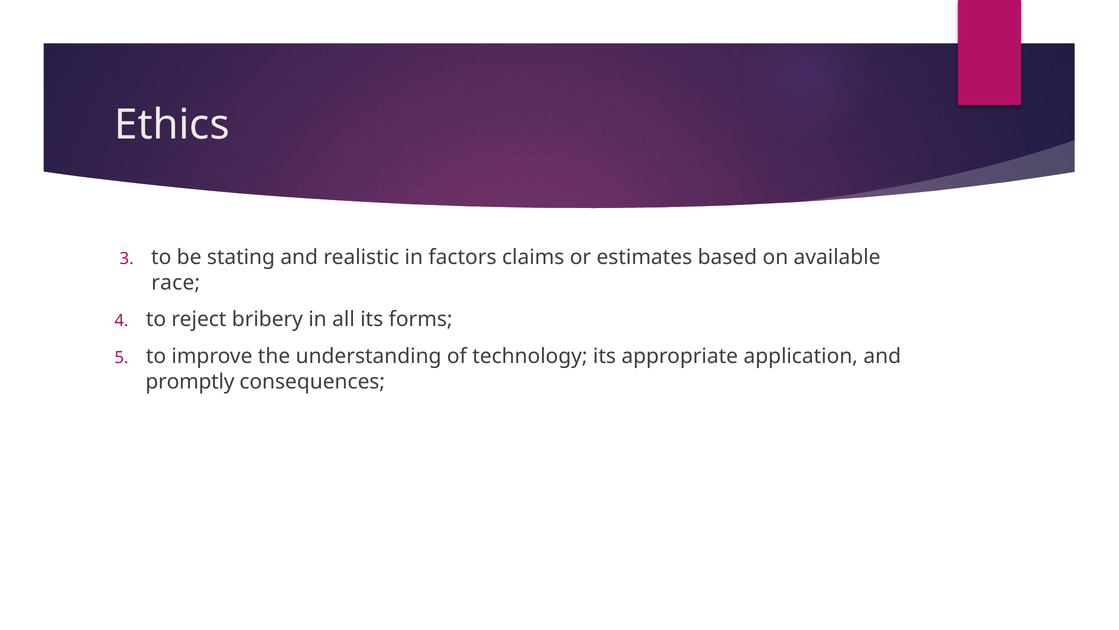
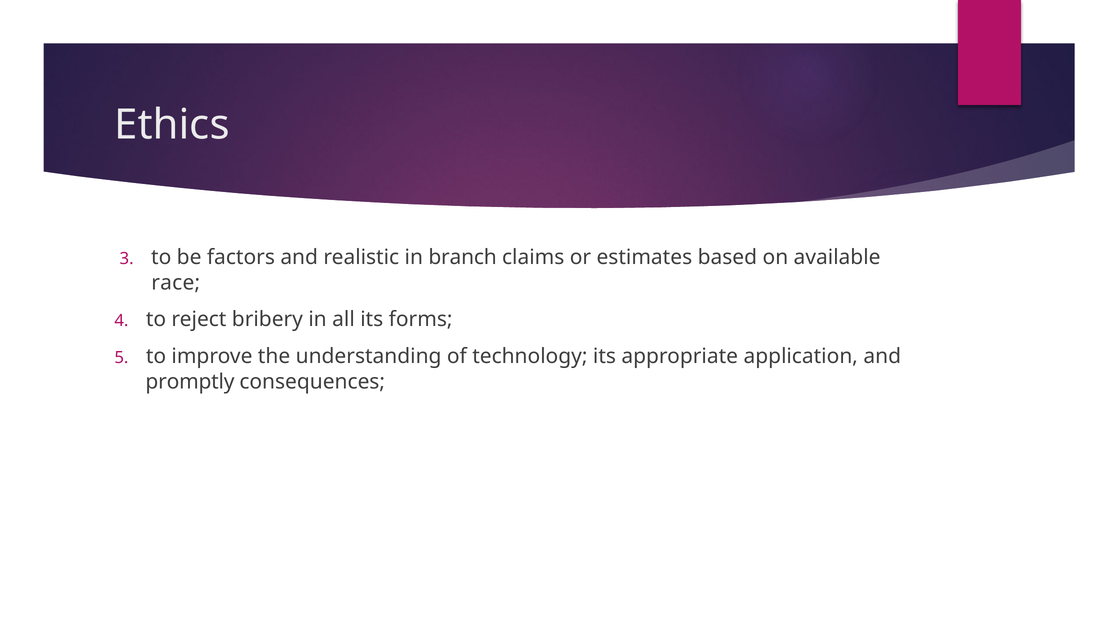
stating: stating -> factors (241, 257)
factors: factors -> branch (463, 257)
